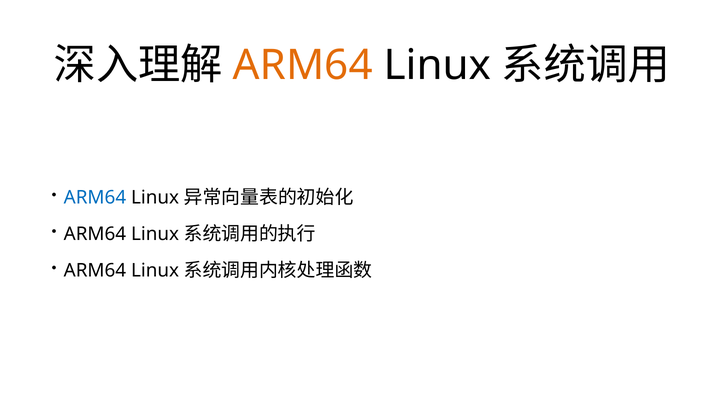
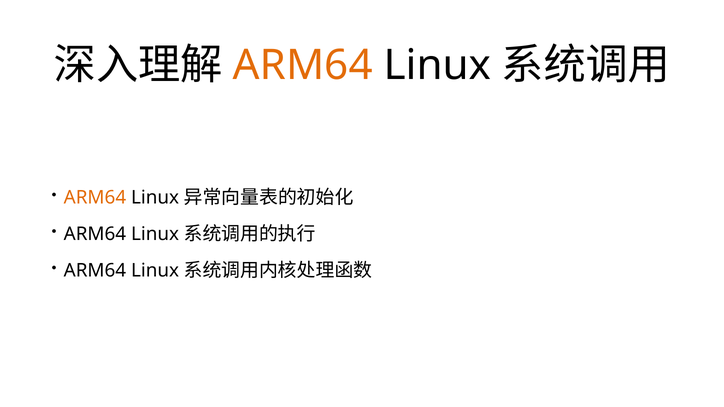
ARM64 colour: blue -> orange (95, 198)
